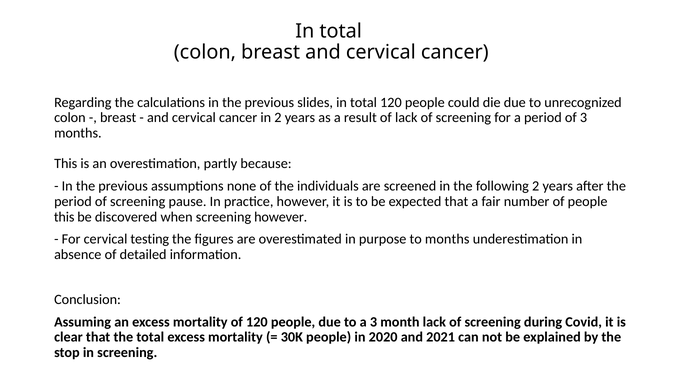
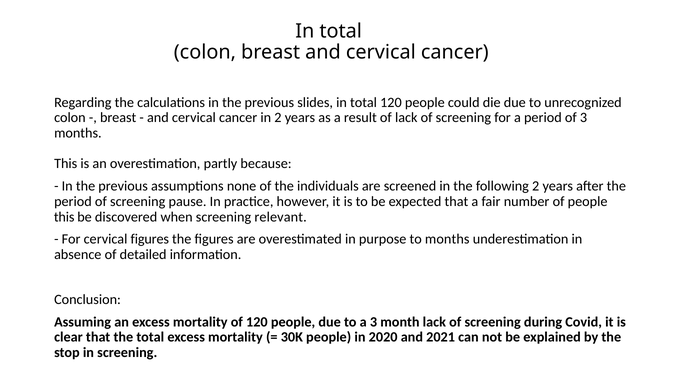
screening however: however -> relevant (281, 217)
cervical testing: testing -> figures (150, 239)
